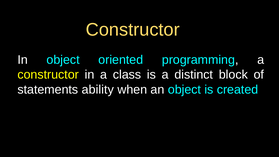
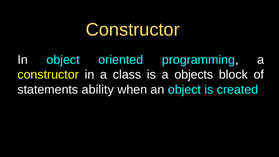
distinct: distinct -> objects (194, 75)
